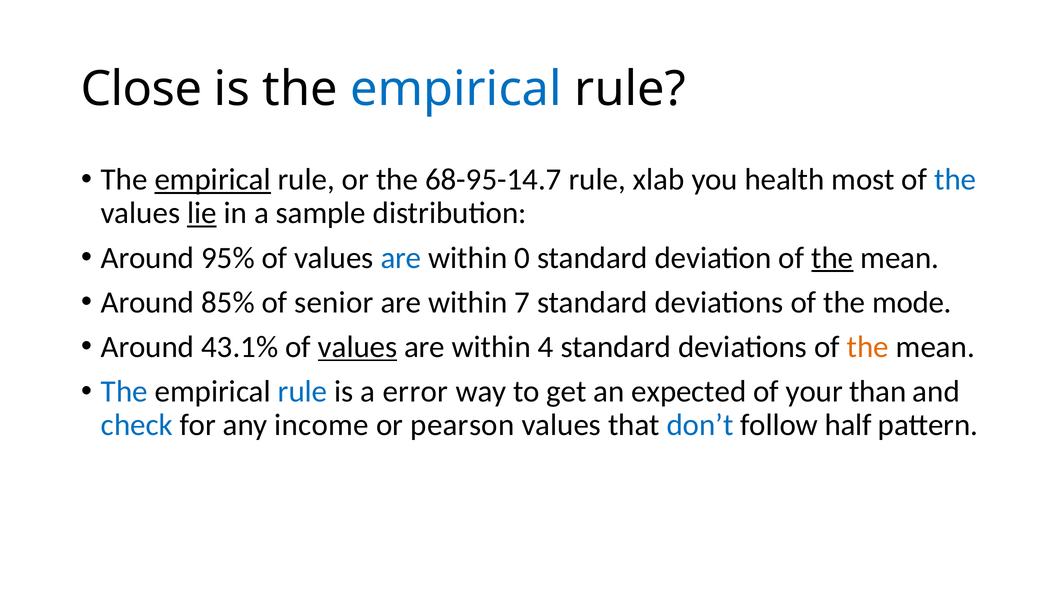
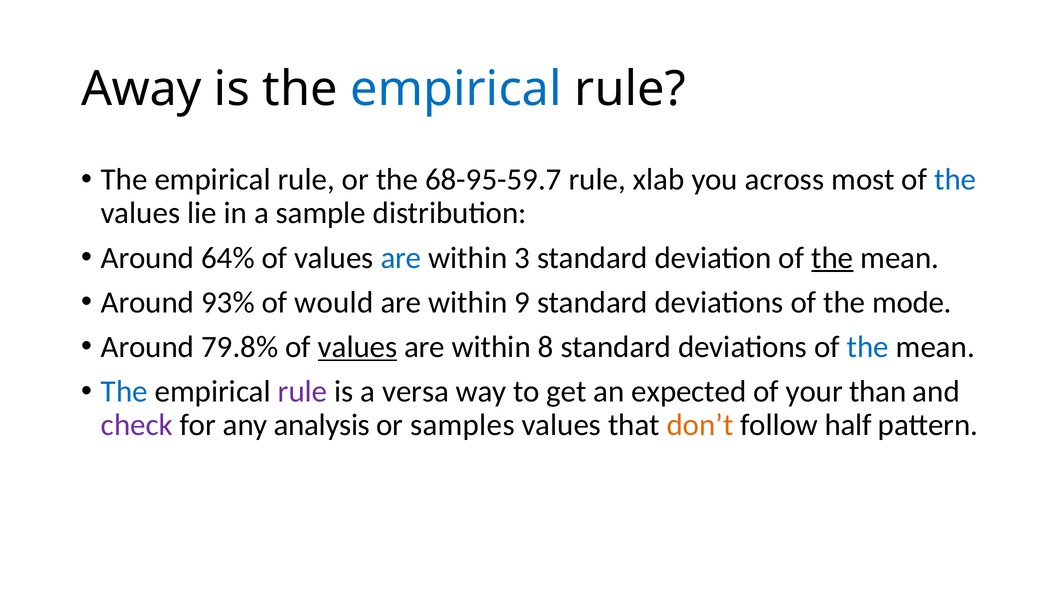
Close: Close -> Away (141, 89)
empirical underline: present -> none (213, 180)
68-95-14.7: 68-95-14.7 -> 68-95-59.7 (493, 180)
health: health -> across (784, 180)
lie underline: present -> none (202, 213)
95%: 95% -> 64% (228, 258)
0: 0 -> 3 (522, 258)
85%: 85% -> 93% (228, 302)
senior: senior -> would (334, 302)
7: 7 -> 9 (522, 302)
43.1%: 43.1% -> 79.8% (240, 347)
4: 4 -> 8 (546, 347)
the colour: orange -> blue (868, 347)
rule colour: blue -> purple (303, 391)
error: error -> versa (416, 391)
check colour: blue -> purple (137, 425)
income: income -> analysis (322, 425)
pearson: pearson -> samples (462, 425)
don’t colour: blue -> orange (700, 425)
